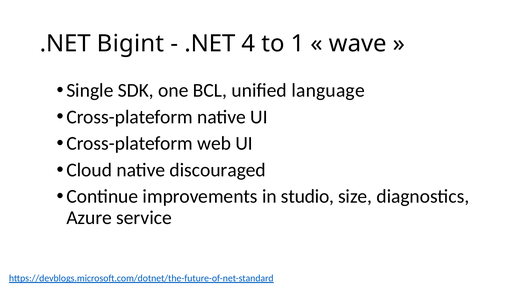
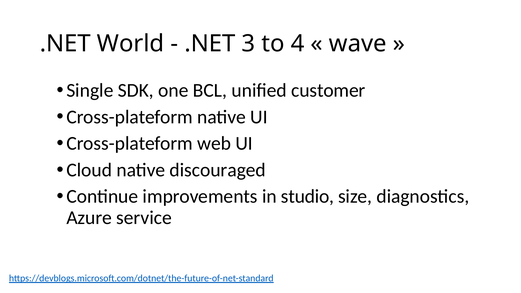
Bigint: Bigint -> World (131, 44)
4: 4 -> 3 (248, 44)
1: 1 -> 4 (298, 44)
language: language -> customer (328, 90)
